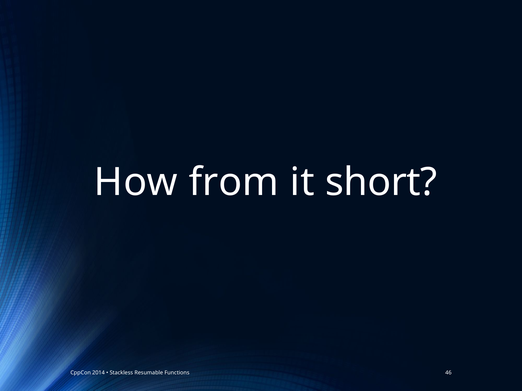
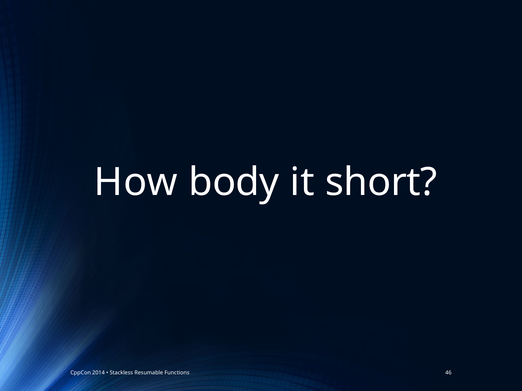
from: from -> body (234, 182)
